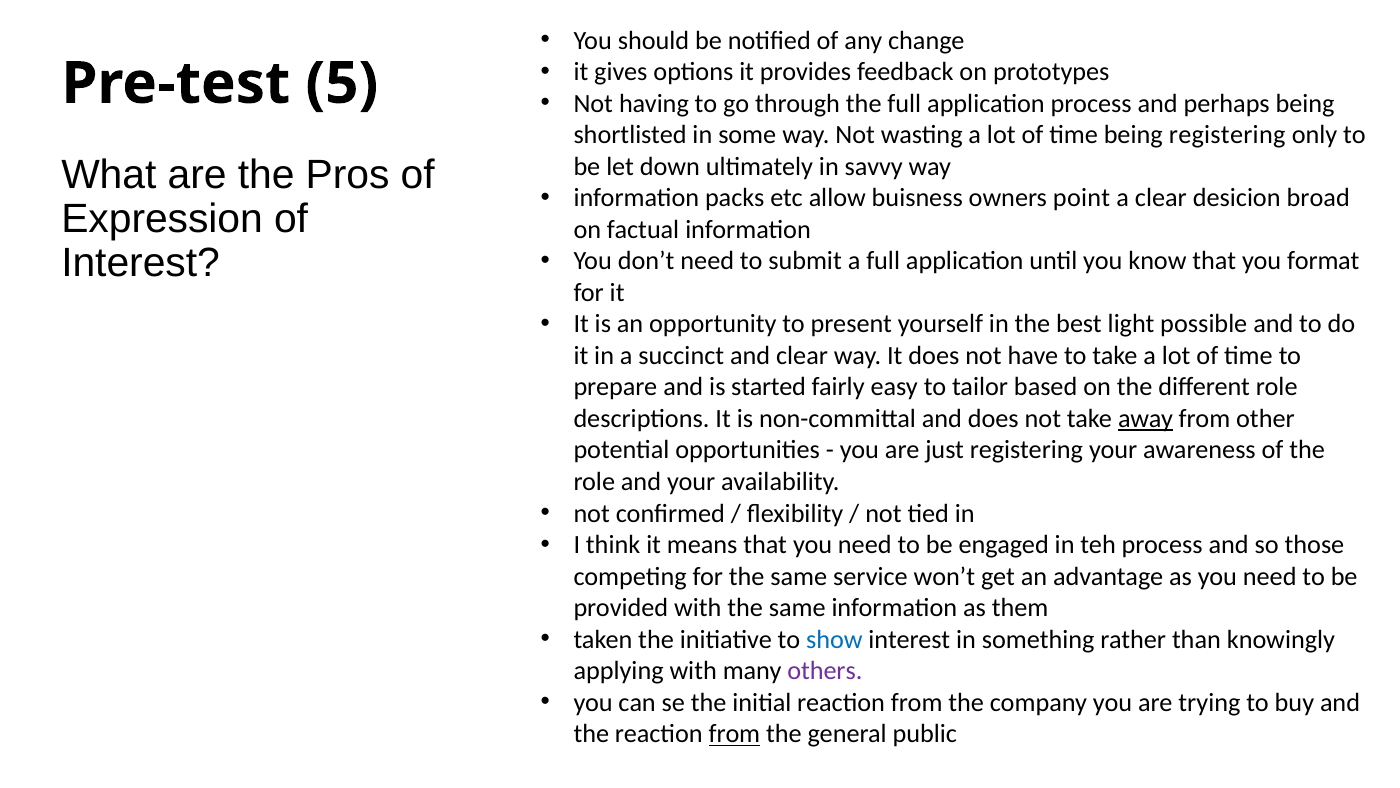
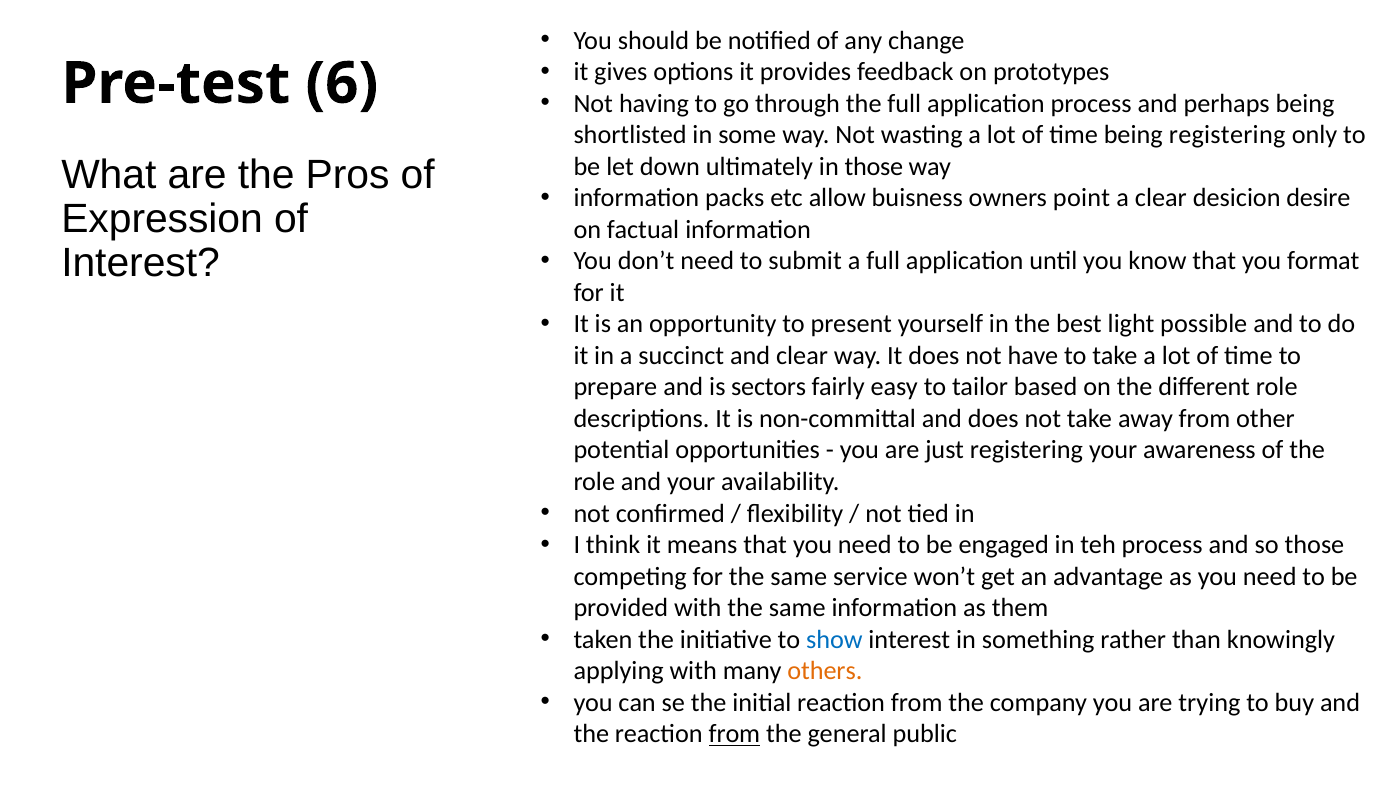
5: 5 -> 6 (342, 84)
in savvy: savvy -> those (874, 167)
broad: broad -> desire (1318, 198)
started: started -> sectors (769, 387)
away underline: present -> none (1146, 419)
others colour: purple -> orange (825, 671)
